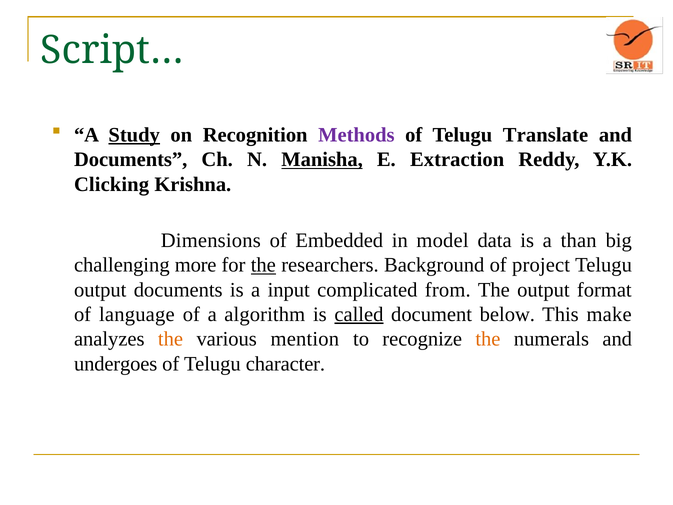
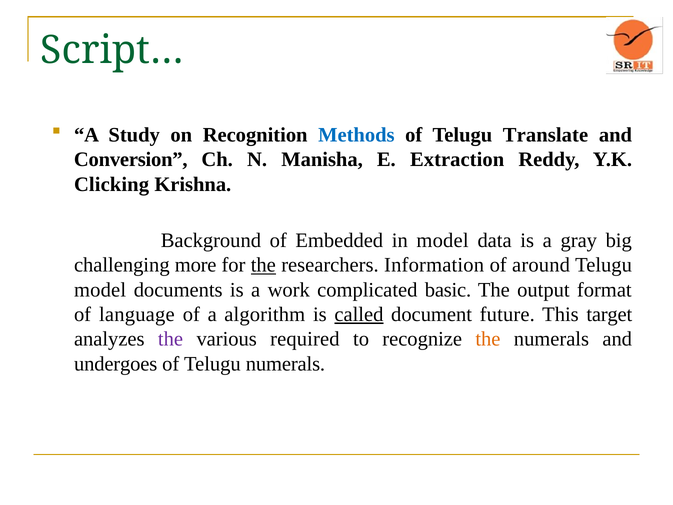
Study underline: present -> none (134, 135)
Methods colour: purple -> blue (356, 135)
Documents: Documents -> Conversion (131, 160)
Manisha underline: present -> none (322, 160)
Dimensions: Dimensions -> Background (211, 240)
than: than -> gray (579, 240)
Background: Background -> Information (434, 265)
project: project -> around (541, 265)
output: output -> model (100, 290)
input: input -> work (289, 290)
from: from -> basic (448, 290)
below: below -> future (507, 314)
make: make -> target (609, 314)
the colour: orange -> purple (171, 339)
mention: mention -> required (305, 339)
Telugu character: character -> numerals (285, 364)
